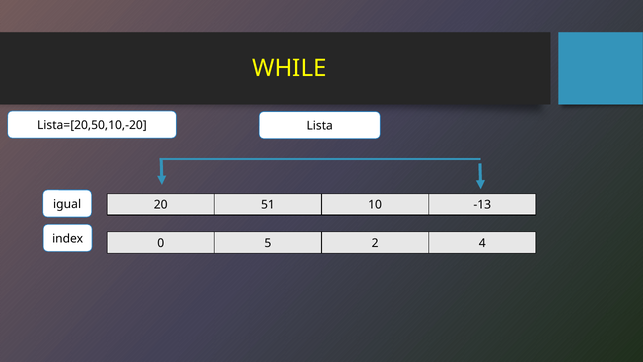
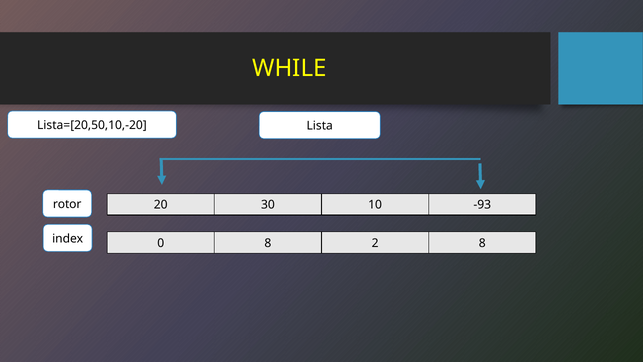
igual: igual -> rotor (67, 204)
51: 51 -> 30 (268, 205)
-13: -13 -> -93 (482, 205)
0 5: 5 -> 8 (268, 243)
2 4: 4 -> 8 (482, 243)
